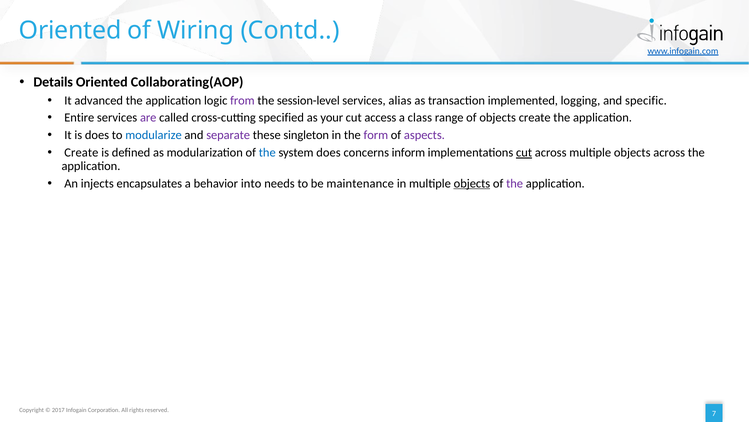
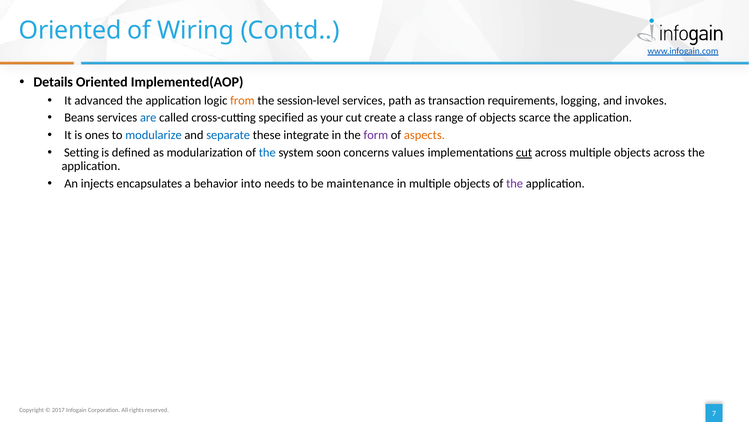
Collaborating(AOP: Collaborating(AOP -> Implemented(AOP (187, 82)
from colour: purple -> orange (242, 100)
alias: alias -> path (400, 100)
implemented: implemented -> requirements (523, 100)
specific: specific -> invokes (646, 100)
Entire: Entire -> Beans (79, 118)
are colour: purple -> blue (148, 118)
access: access -> create (380, 118)
objects create: create -> scarce (535, 118)
is does: does -> ones (97, 135)
separate colour: purple -> blue (228, 135)
singleton: singleton -> integrate (306, 135)
aspects colour: purple -> orange (424, 135)
Create: Create -> Setting (82, 152)
system does: does -> soon (329, 152)
inform: inform -> values (408, 152)
objects underline: present -> none (472, 183)
